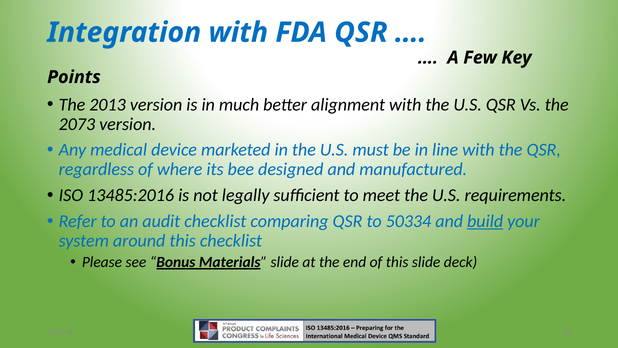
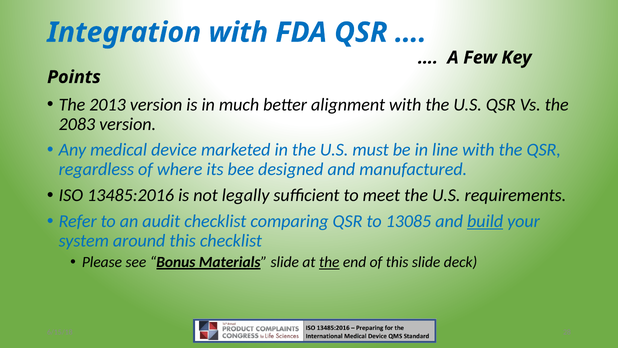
2073: 2073 -> 2083 (77, 124)
50334: 50334 -> 13085 (408, 221)
the underline: none -> present (329, 262)
